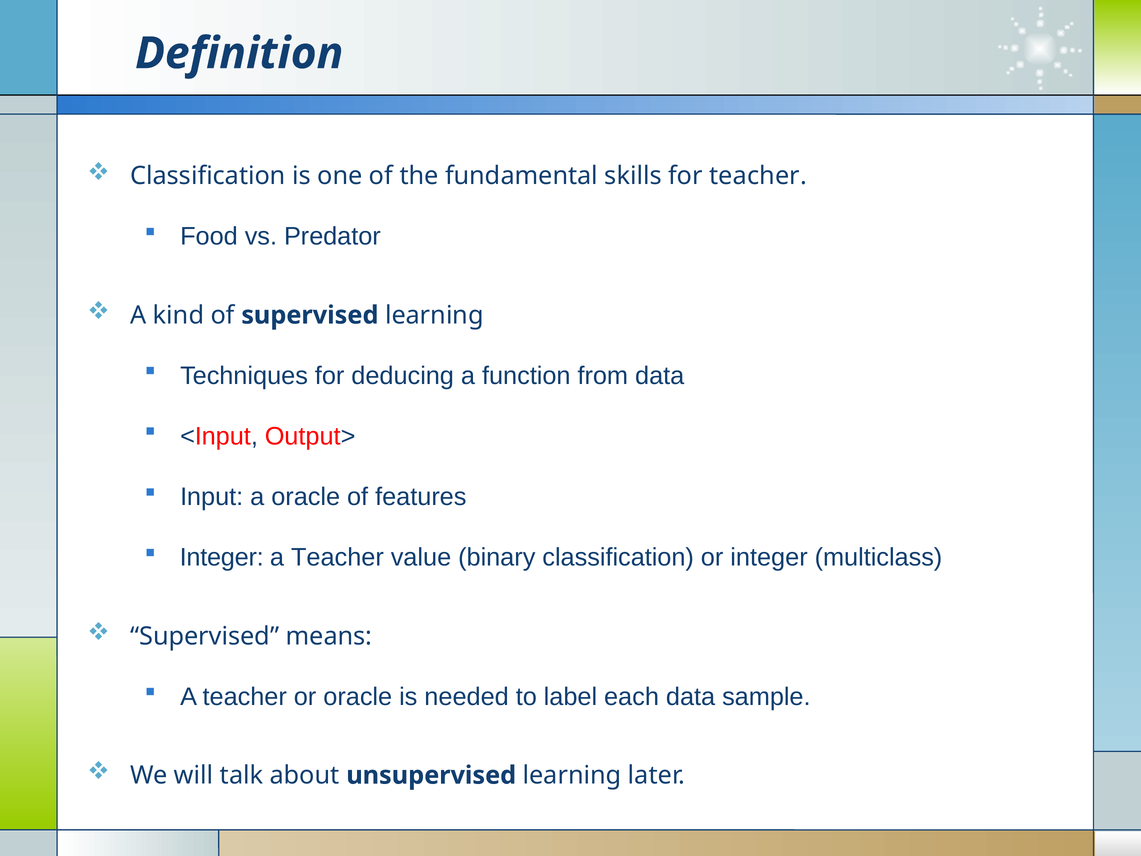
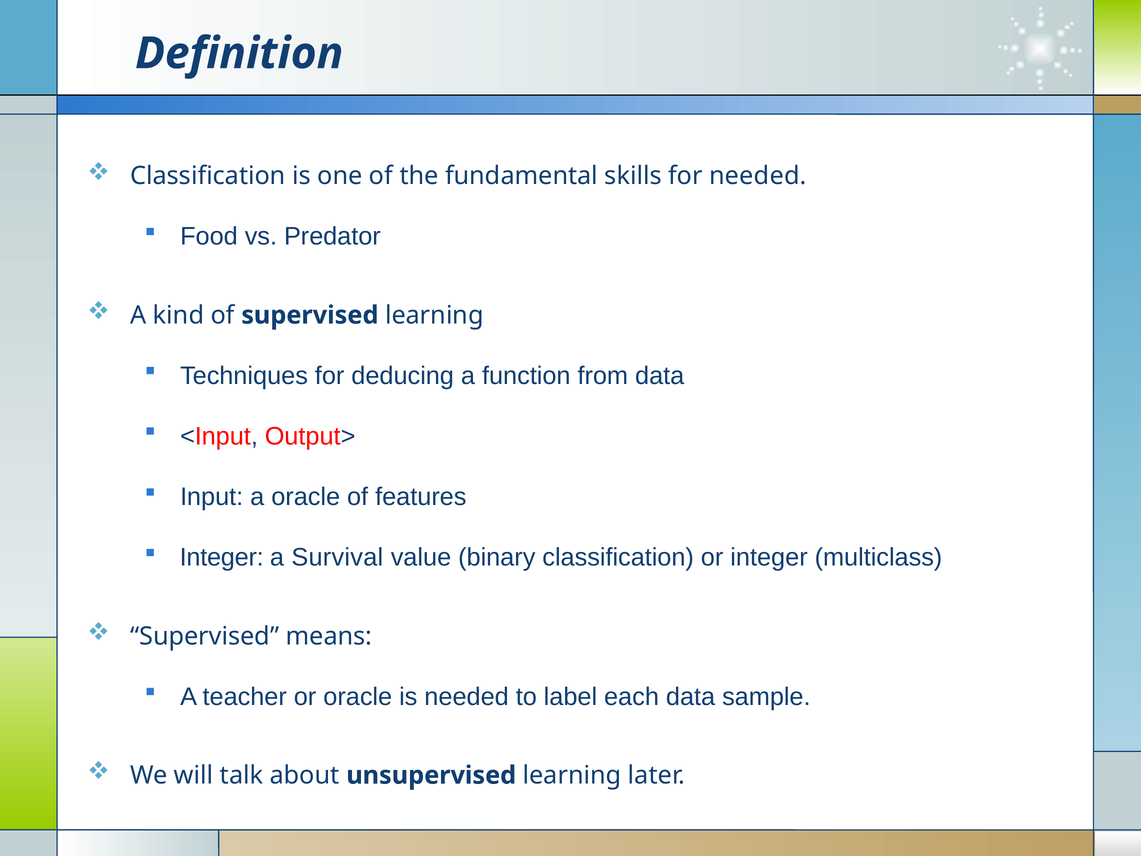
for teacher: teacher -> needed (758, 176)
Teacher: Teacher -> Survival (337, 557)
